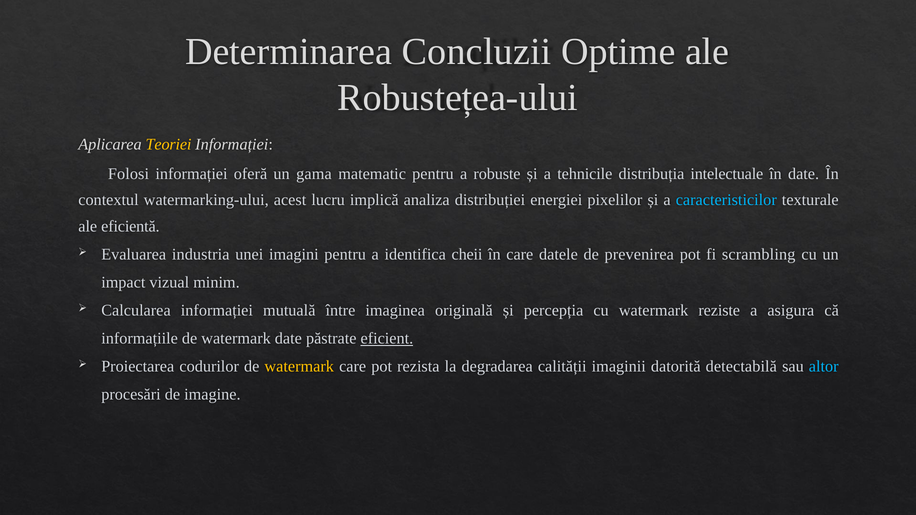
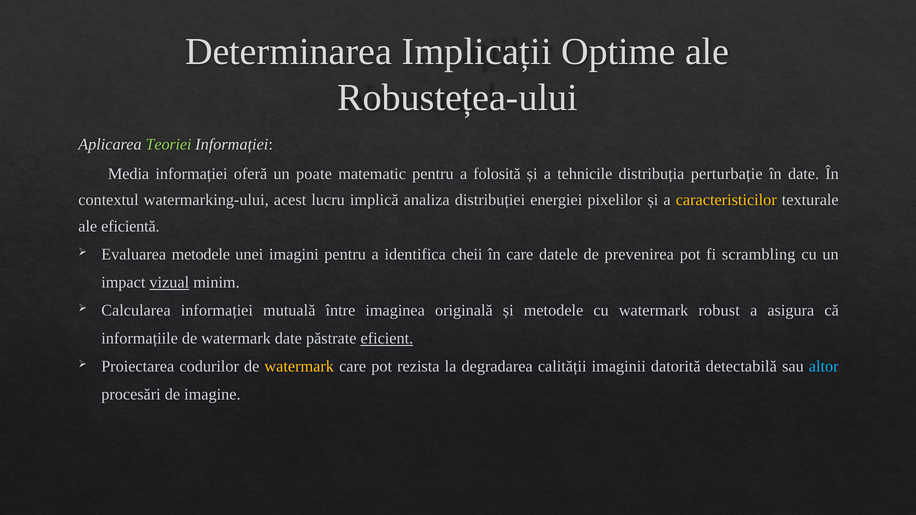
Concluzii: Concluzii -> Implicații (477, 52)
Teoriei colour: yellow -> light green (169, 144)
Folosi: Folosi -> Media (129, 174)
gama: gama -> poate (314, 174)
robuste: robuste -> folosită (497, 174)
intelectuale: intelectuale -> perturbație (727, 174)
caracteristicilor colour: light blue -> yellow (726, 200)
Evaluarea industria: industria -> metodele (201, 255)
vizual underline: none -> present (169, 283)
și percepția: percepția -> metodele (554, 311)
reziste: reziste -> robust (719, 311)
